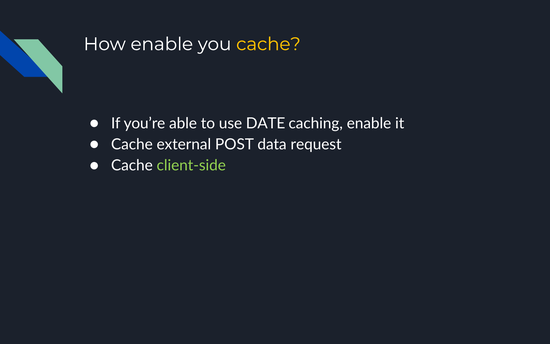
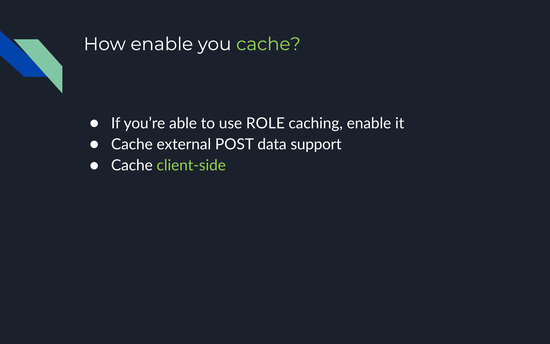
cache colour: yellow -> light green (268, 44)
DATE: DATE -> ROLE (265, 123)
request: request -> support (316, 144)
